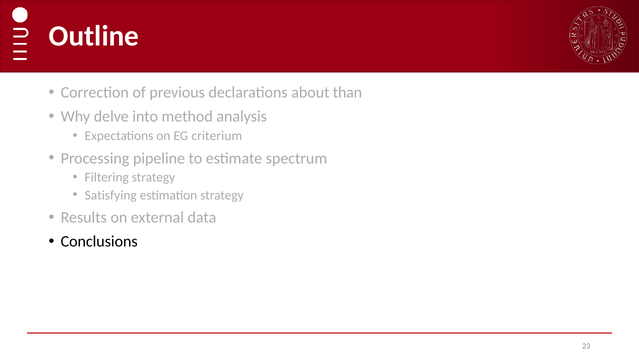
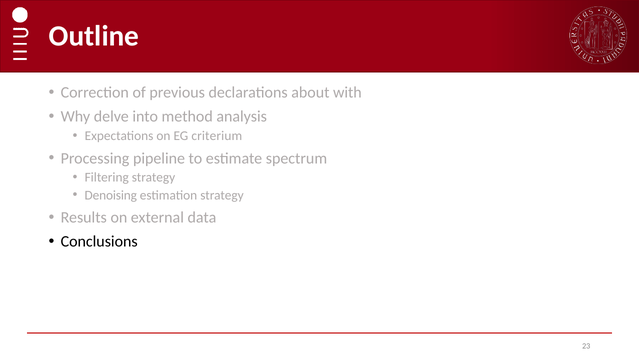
than: than -> with (347, 92)
Satisfying: Satisfying -> Denoising (111, 195)
